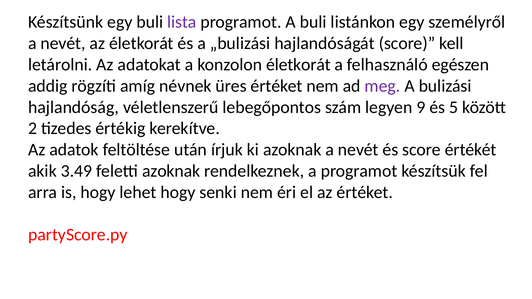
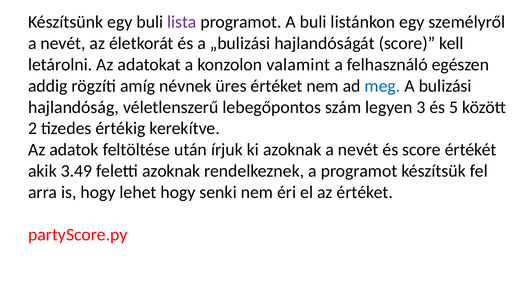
konzolon életkorát: életkorát -> valamint (298, 65)
meg colour: purple -> blue (382, 86)
9: 9 -> 3 (421, 107)
